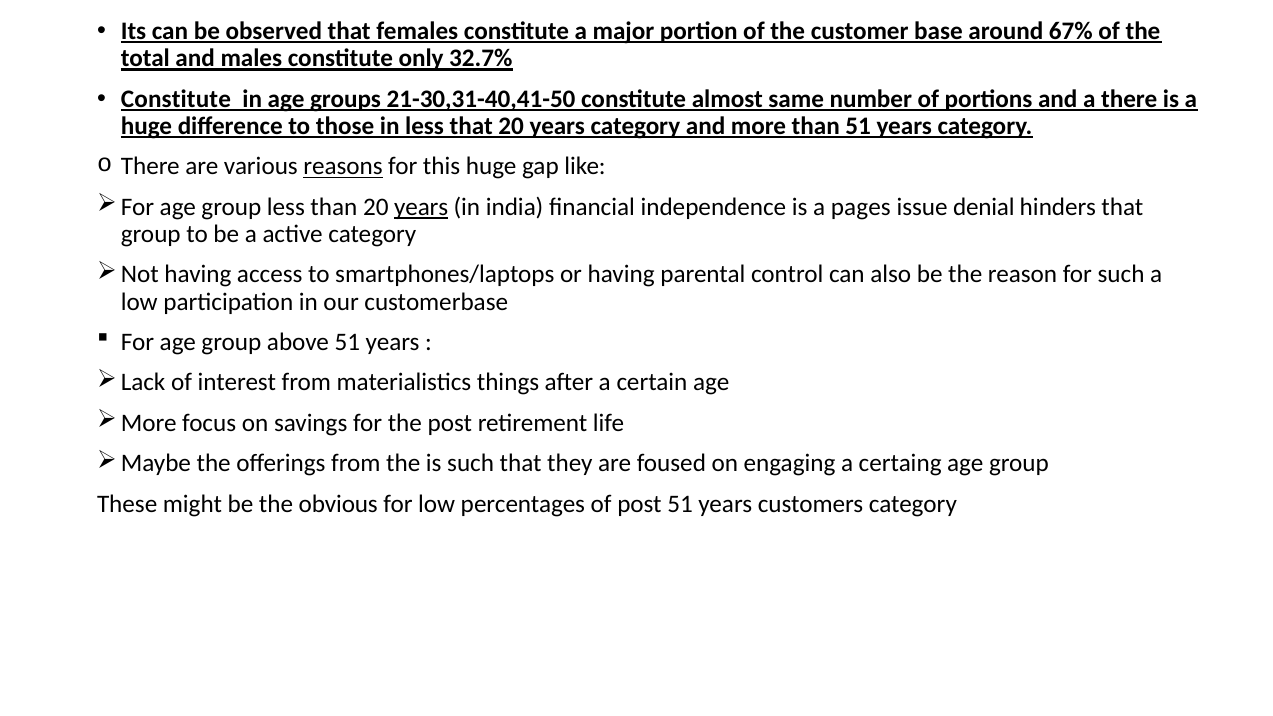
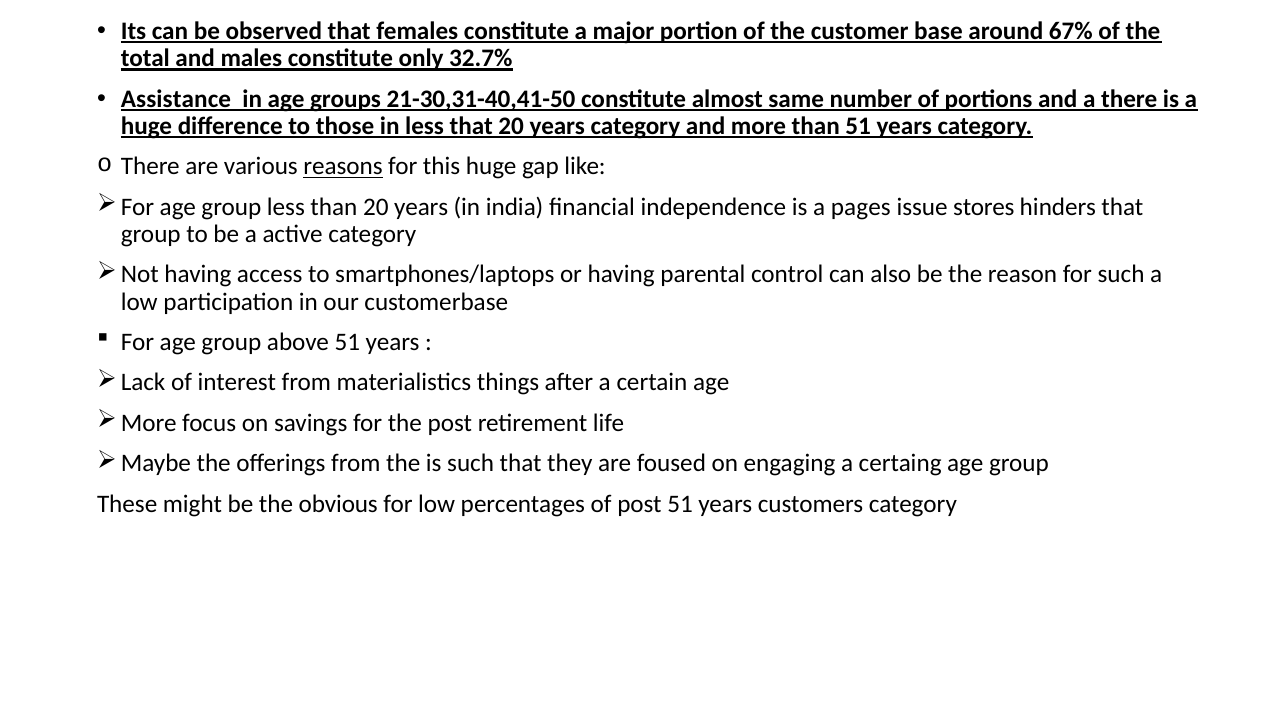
Constitute: Constitute -> Assistance (176, 99)
years underline: present -> none (421, 207)
denial: denial -> stores (984, 207)
